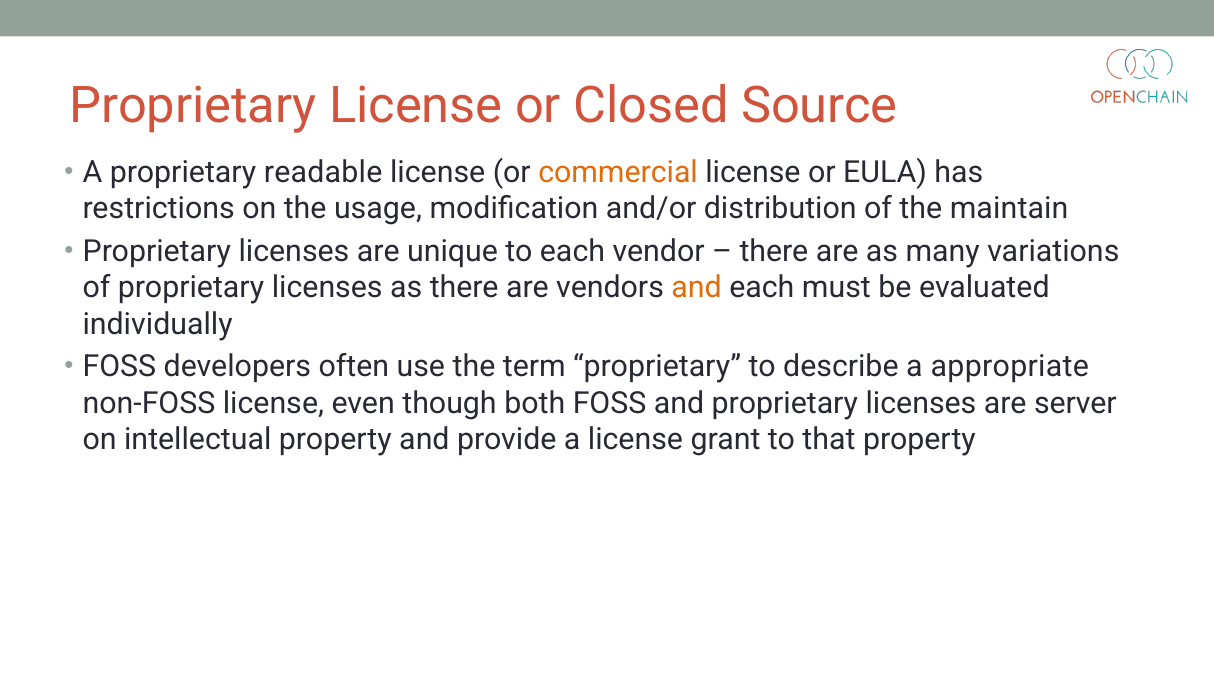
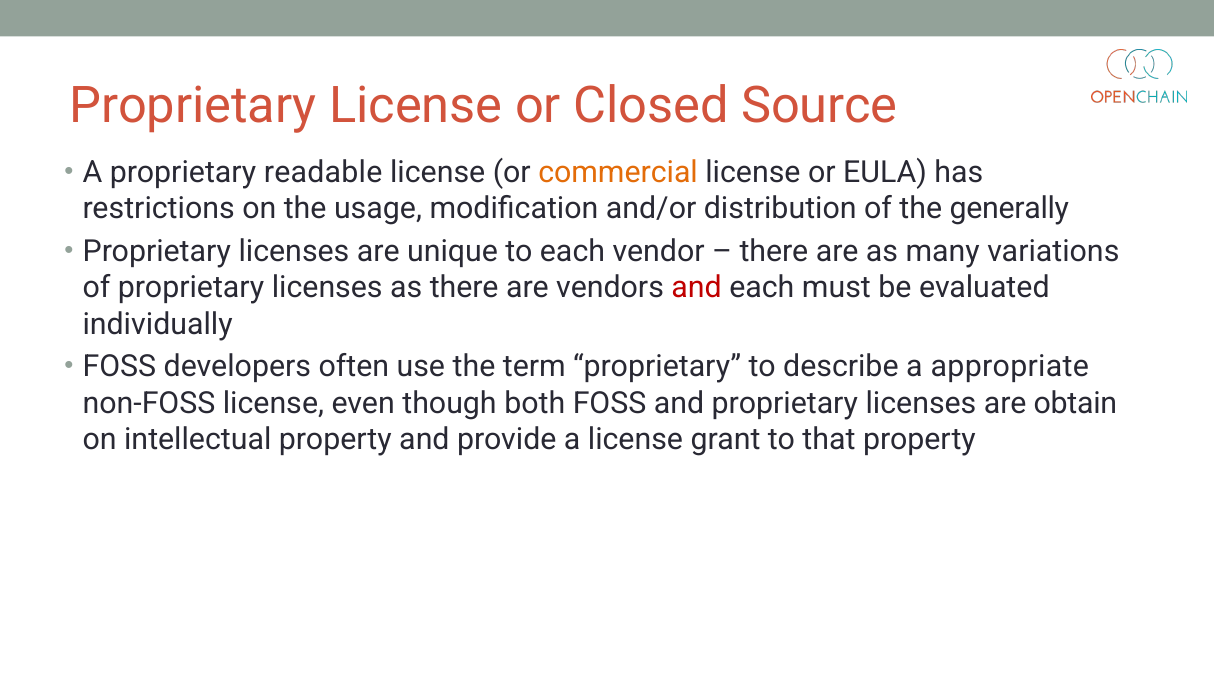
maintain: maintain -> generally (1009, 209)
and colour: orange -> red (697, 288)
server: server -> obtain (1075, 403)
